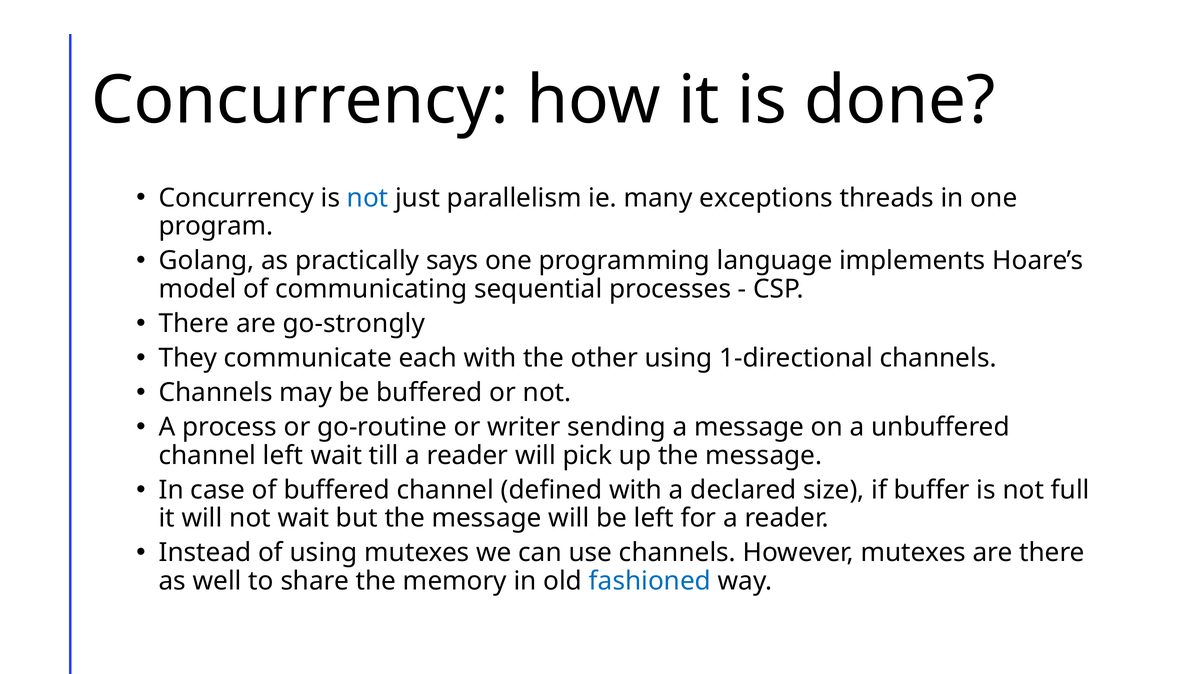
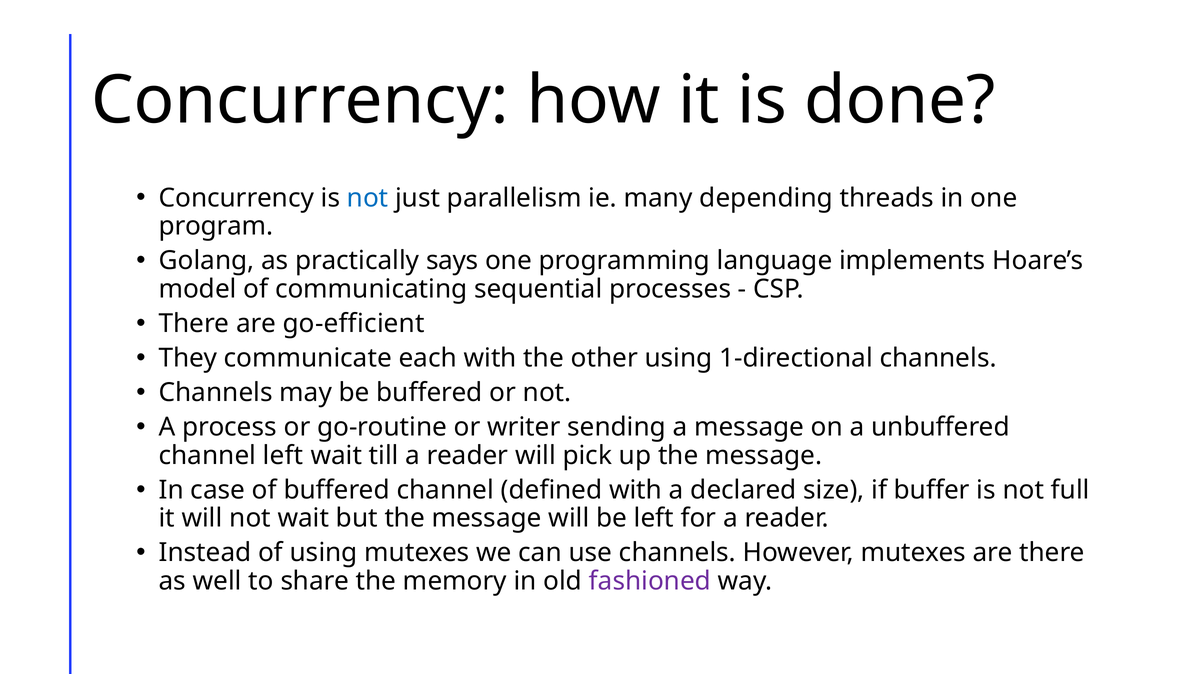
exceptions: exceptions -> depending (766, 198)
go-strongly: go-strongly -> go-efficient (354, 324)
fashioned colour: blue -> purple (650, 581)
